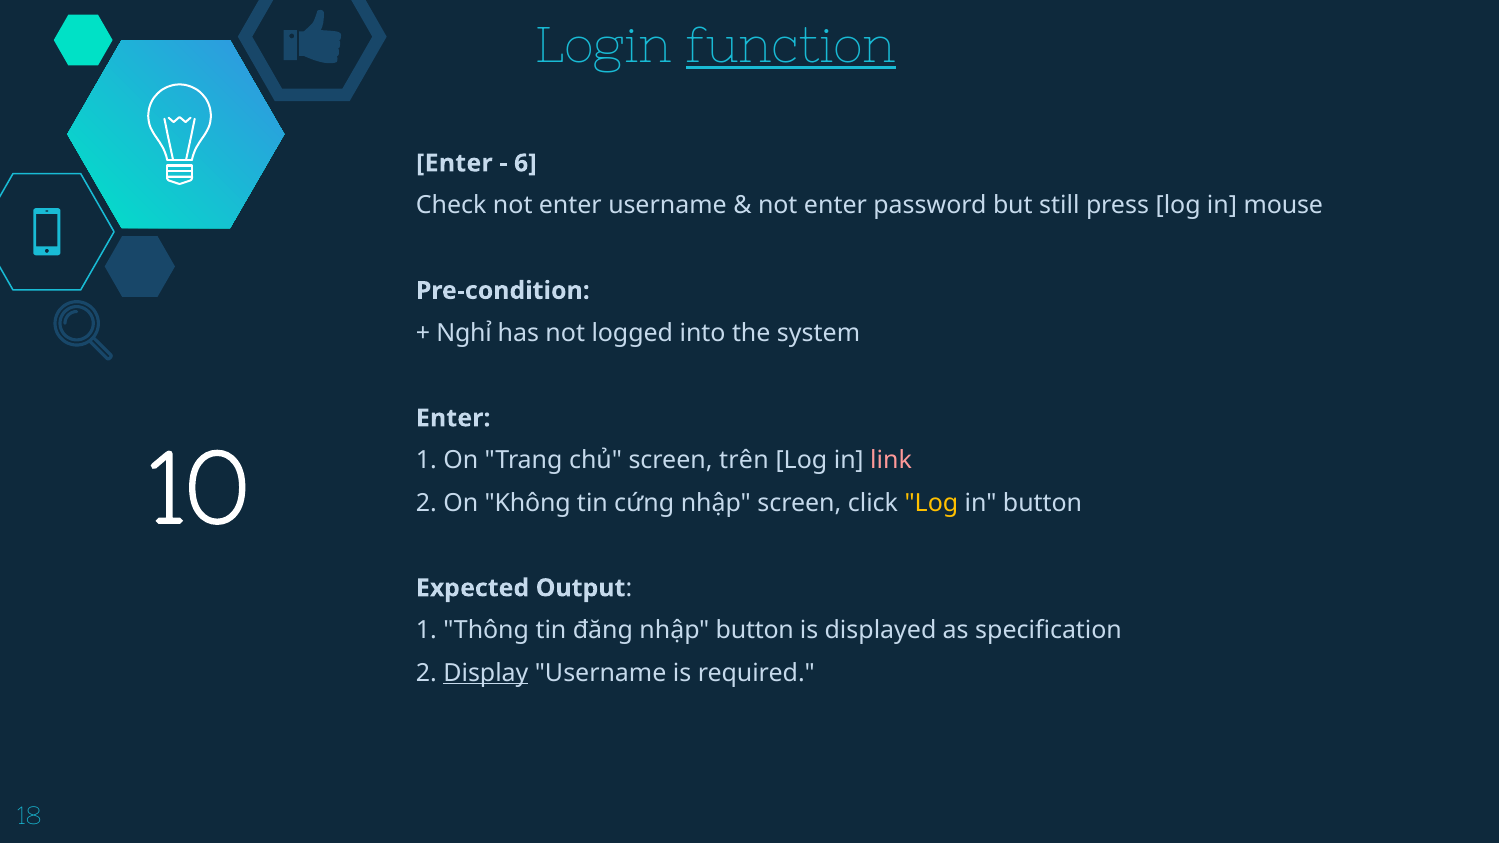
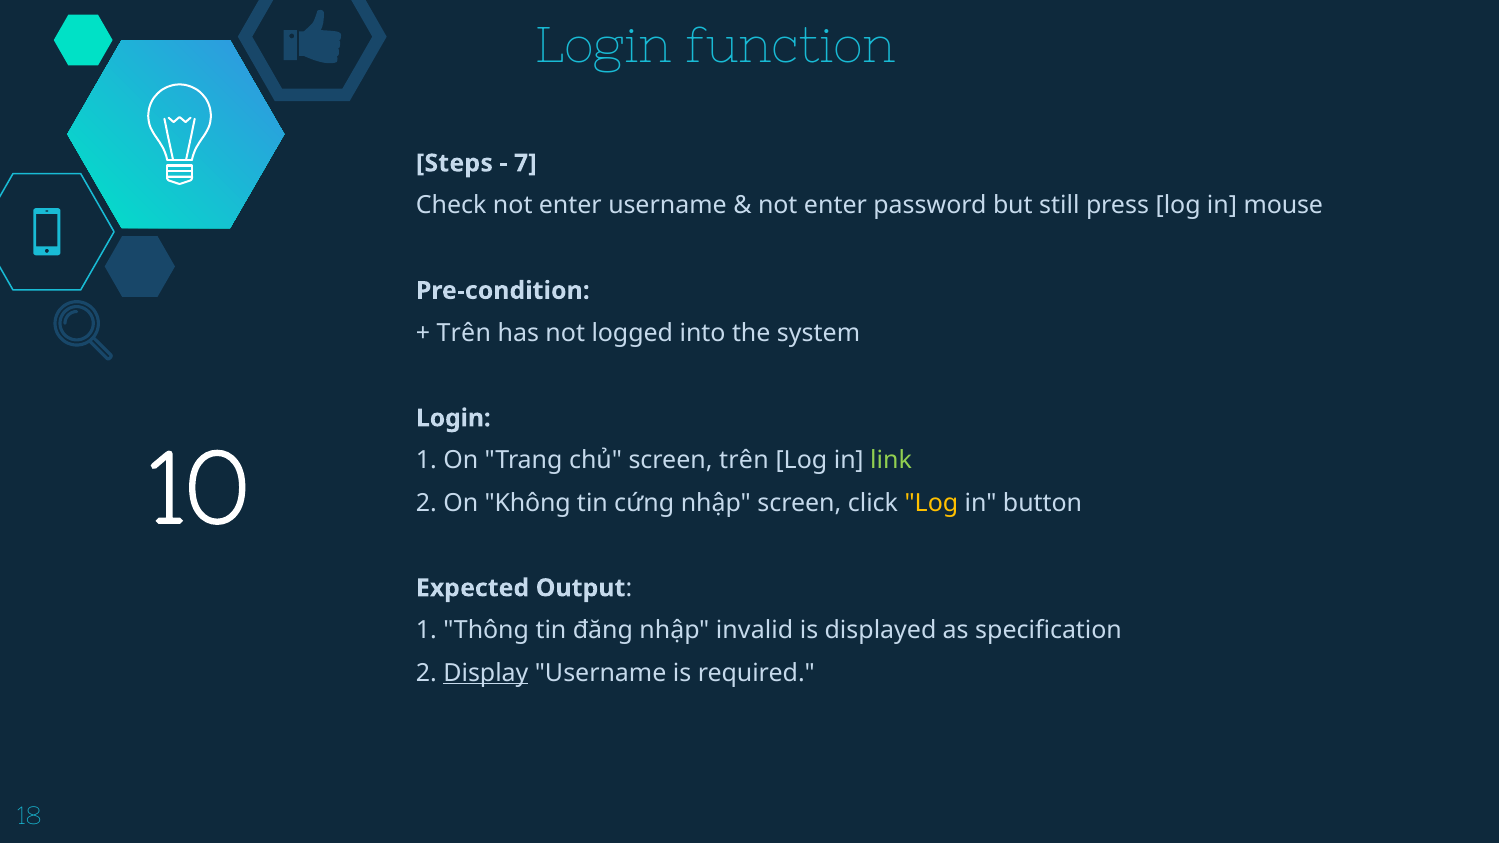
function underline: present -> none (791, 46)
Enter: Enter -> Steps (454, 163)
6: 6 -> 7 (525, 163)
Nghỉ: Nghỉ -> Trên (464, 333)
Enter: Enter -> Login (453, 418)
link colour: pink -> light green (891, 461)
nhập button: button -> invalid (755, 631)
